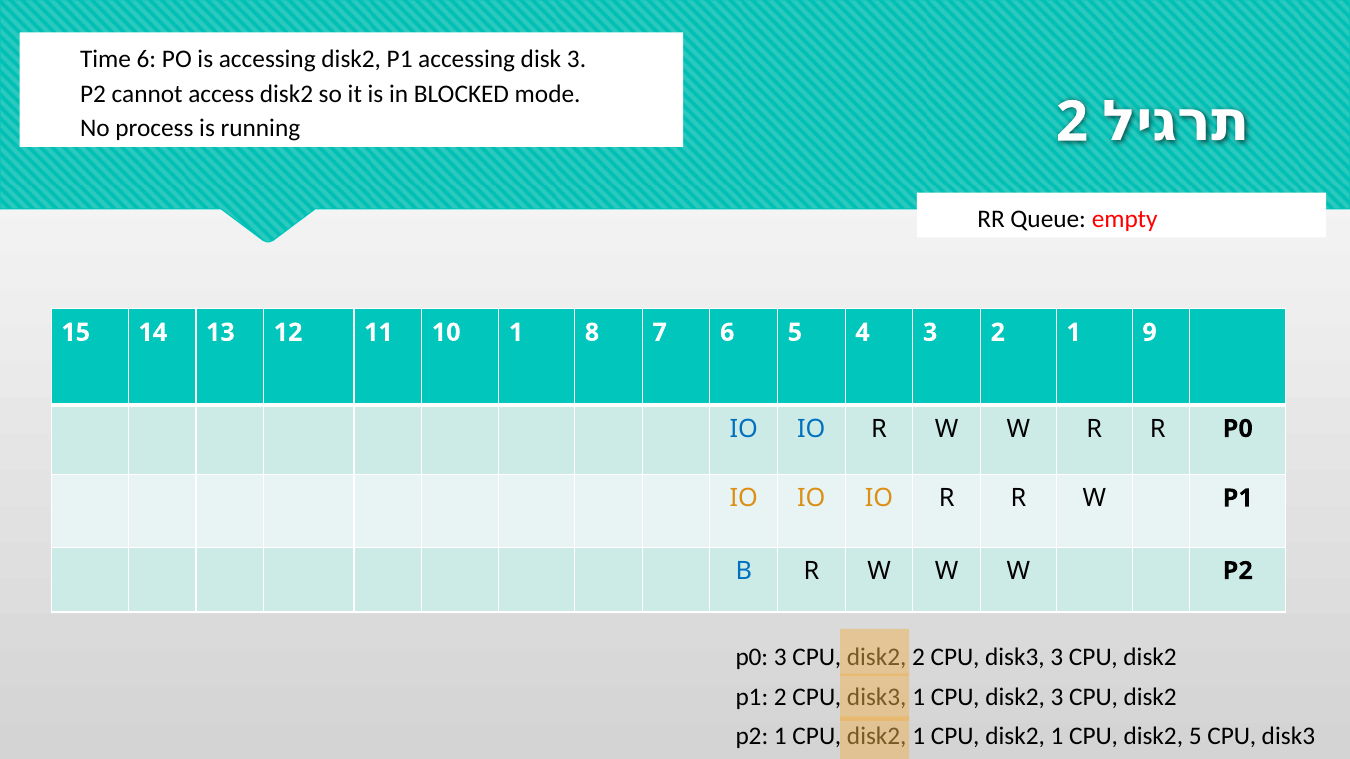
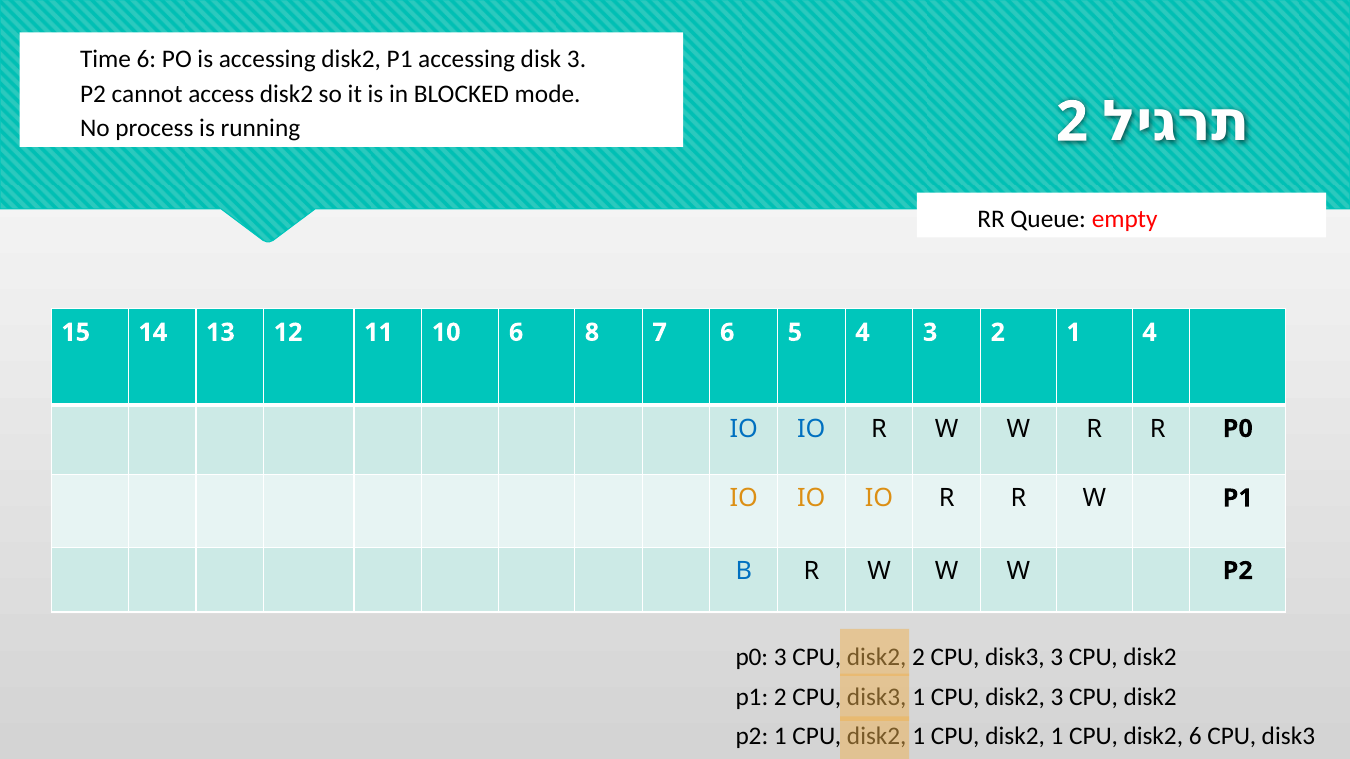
10 1: 1 -> 6 (516, 333)
1 9: 9 -> 4 (1150, 333)
disk2 5: 5 -> 6 (1195, 736)
